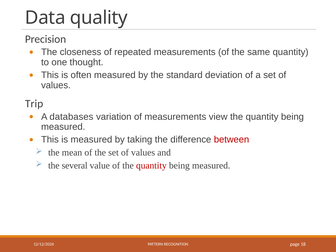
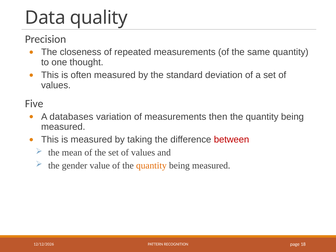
Trip: Trip -> Five (34, 104)
view: view -> then (218, 117)
several: several -> gender (75, 165)
quantity colour: red -> orange (151, 165)
